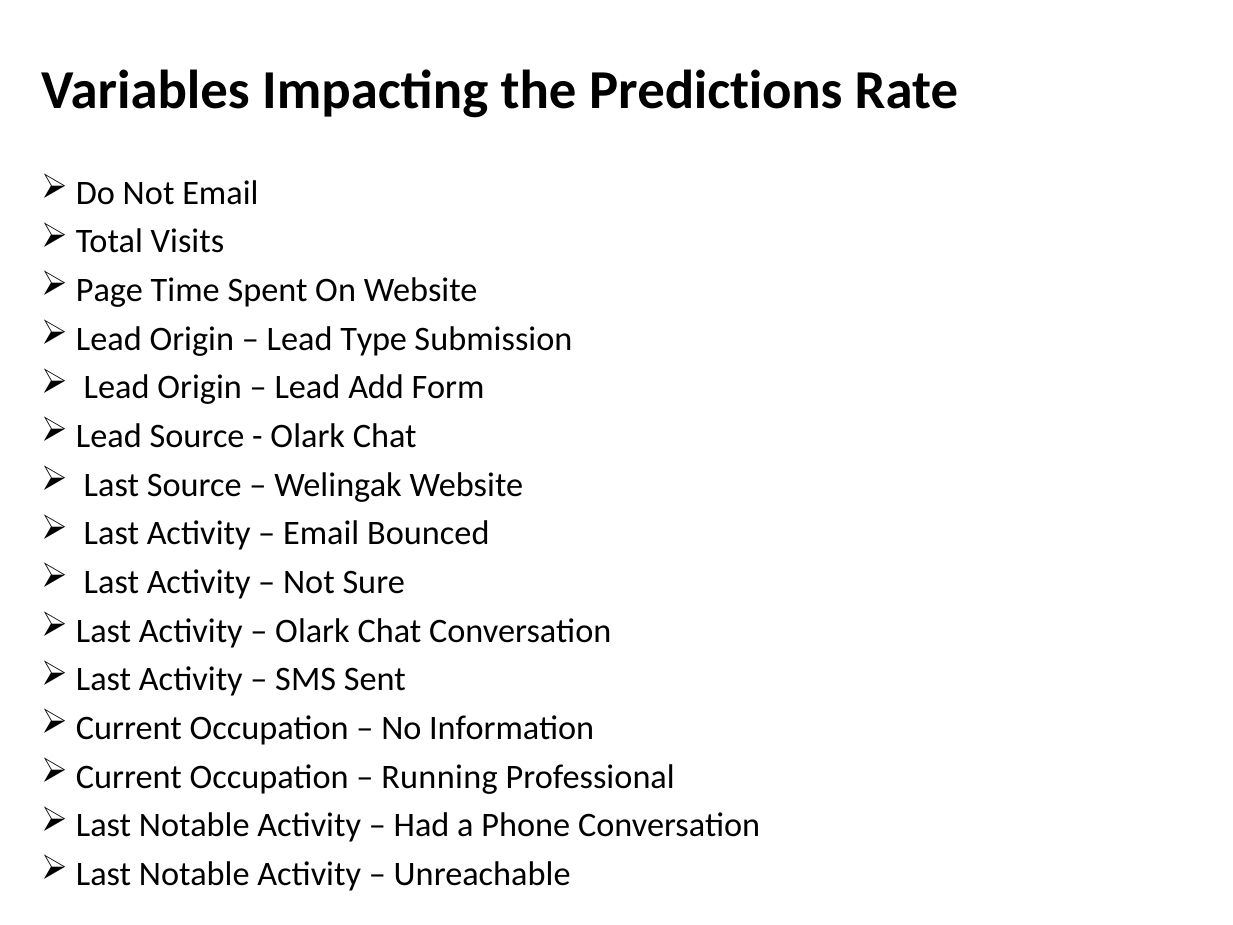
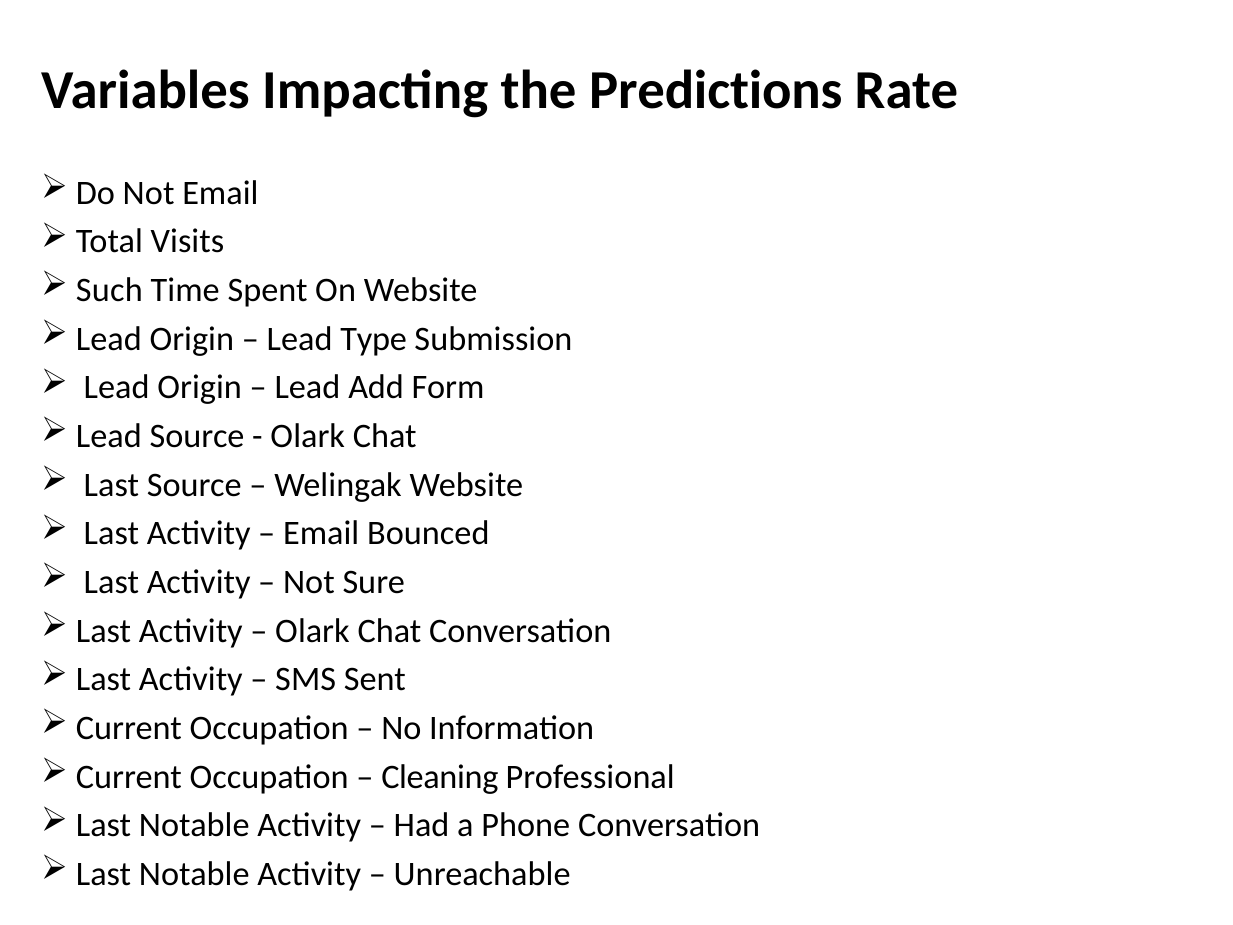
Page: Page -> Such (109, 290)
Running: Running -> Cleaning (440, 777)
